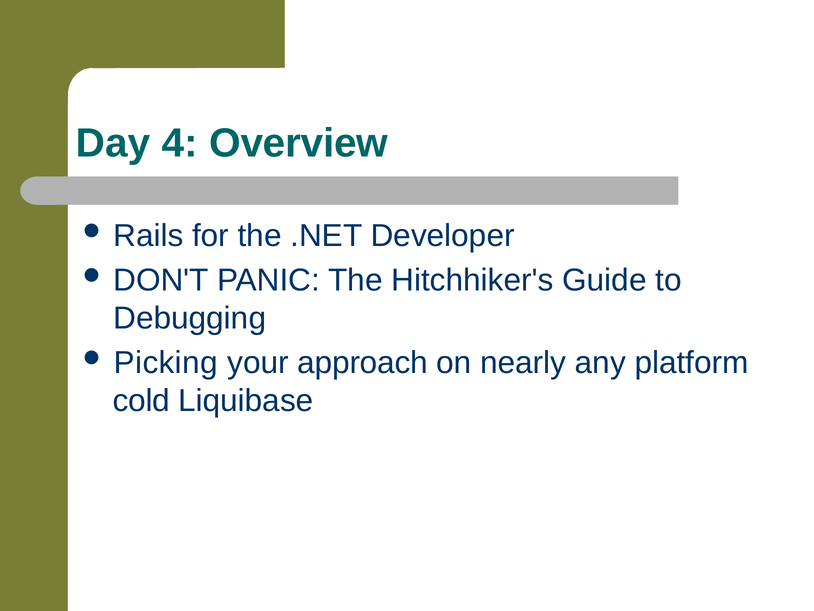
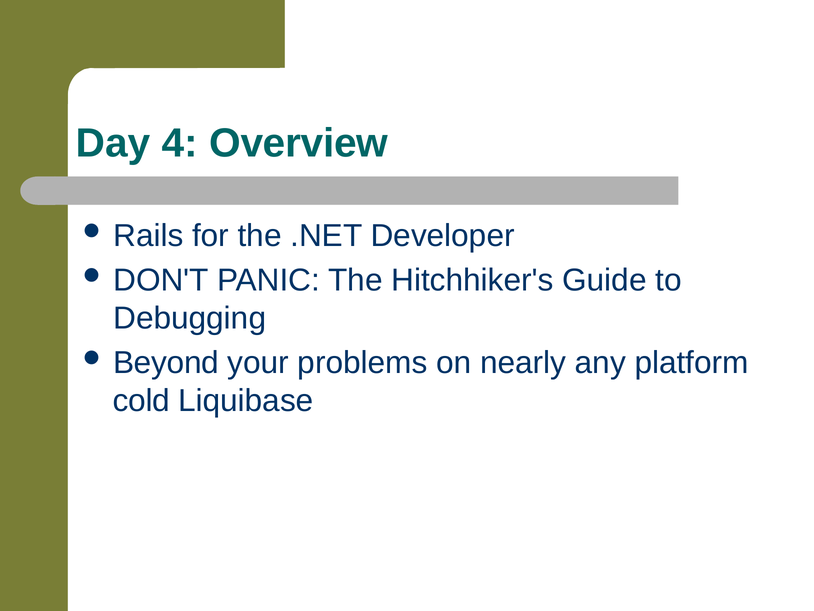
Picking: Picking -> Beyond (166, 362)
approach: approach -> problems (363, 362)
